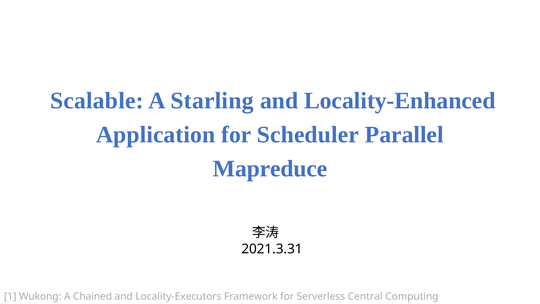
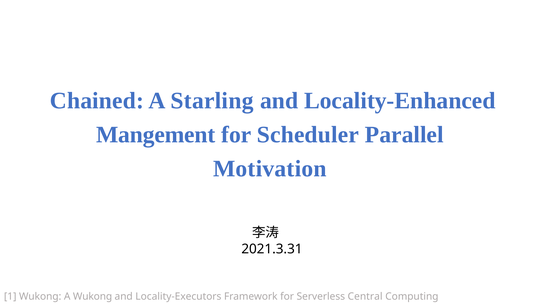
Scalable: Scalable -> Chained (97, 101)
Application: Application -> Mangement (156, 135)
Mapreduce: Mapreduce -> Motivation (270, 169)
A Chained: Chained -> Wukong (93, 296)
